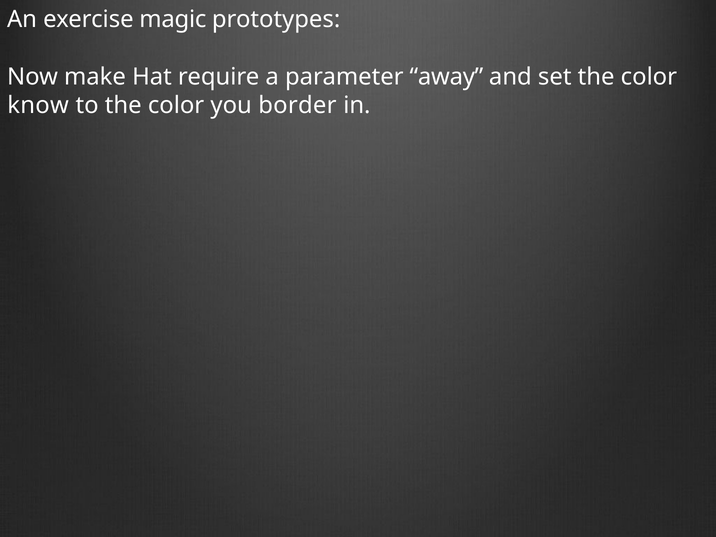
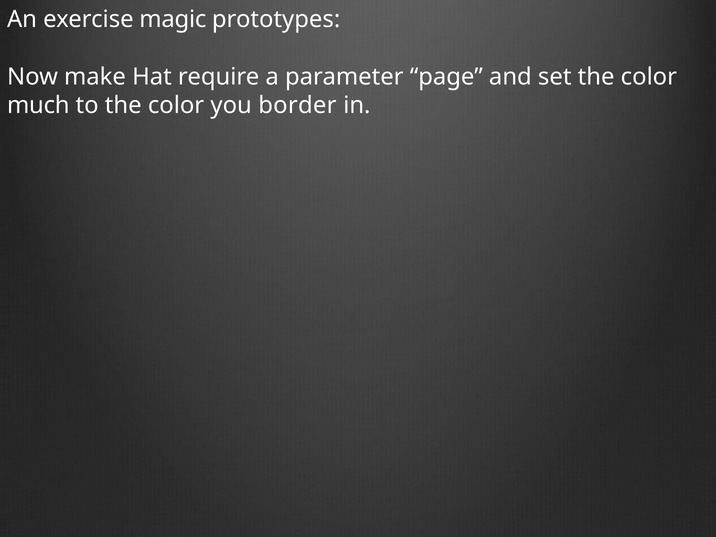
away: away -> page (446, 77)
know: know -> much (38, 105)
